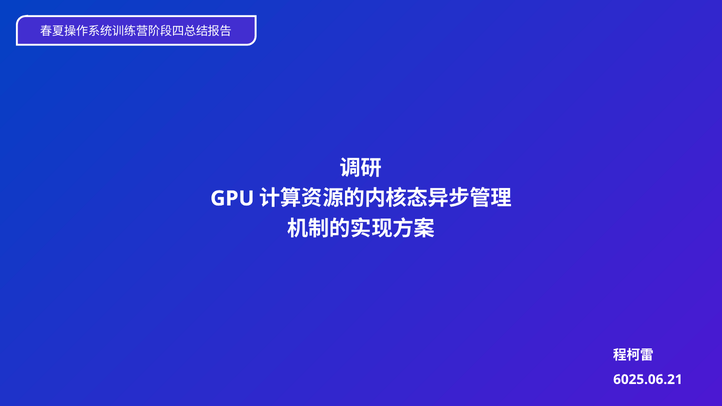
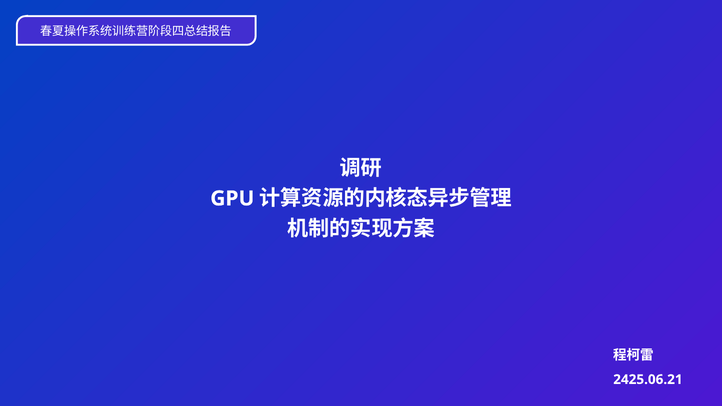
6025.06.21: 6025.06.21 -> 2425.06.21 (648, 380)
